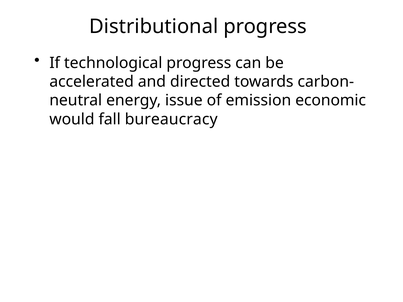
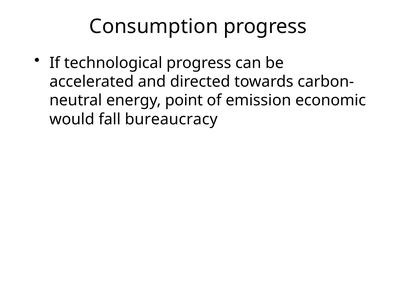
Distributional: Distributional -> Consumption (154, 27)
issue: issue -> point (184, 101)
